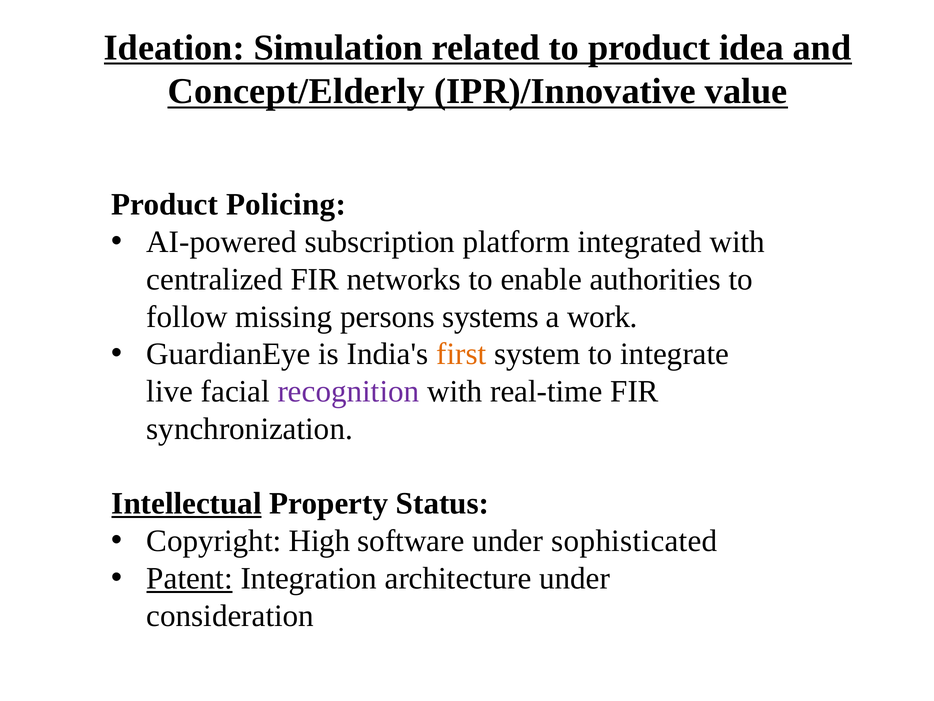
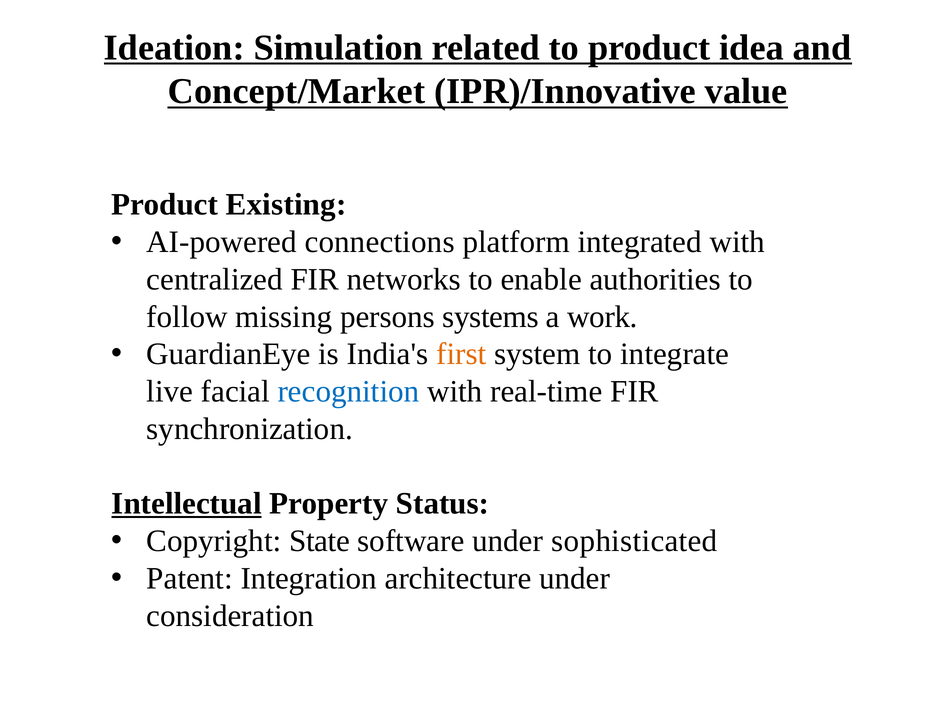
Concept/Elderly: Concept/Elderly -> Concept/Market (296, 91)
Policing: Policing -> Existing (286, 204)
subscription: subscription -> connections (380, 242)
recognition colour: purple -> blue (348, 391)
High: High -> State (319, 541)
Patent underline: present -> none (190, 578)
